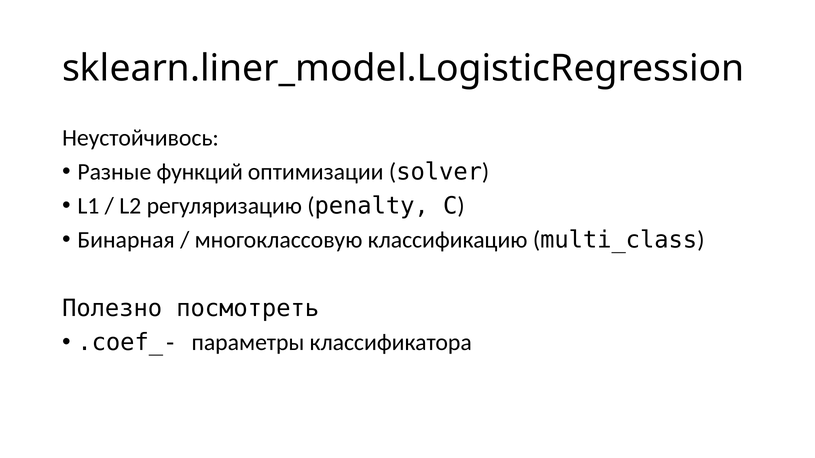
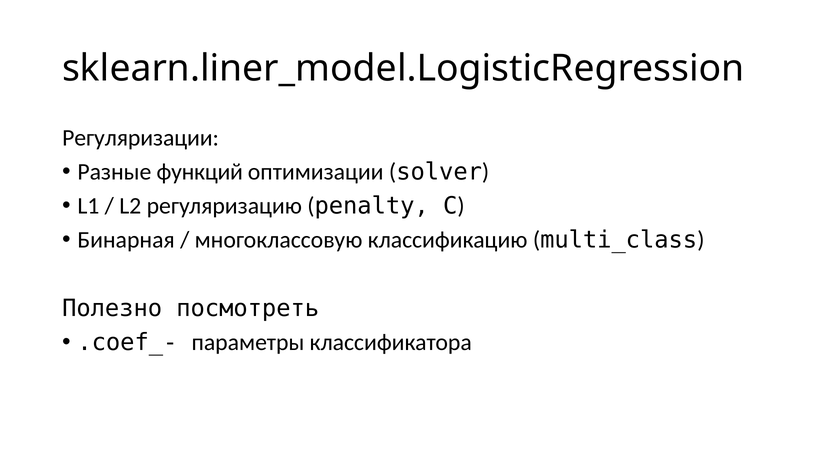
Неустойчивось: Неустойчивось -> Регуляризации (141, 138)
